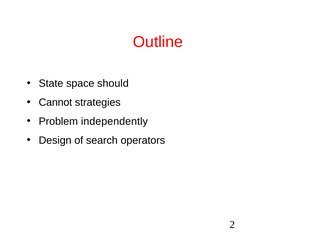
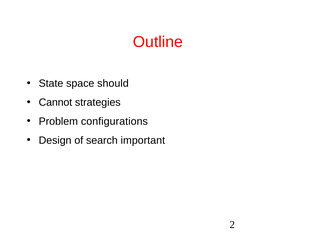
independently: independently -> configurations (114, 121)
operators: operators -> important (143, 140)
